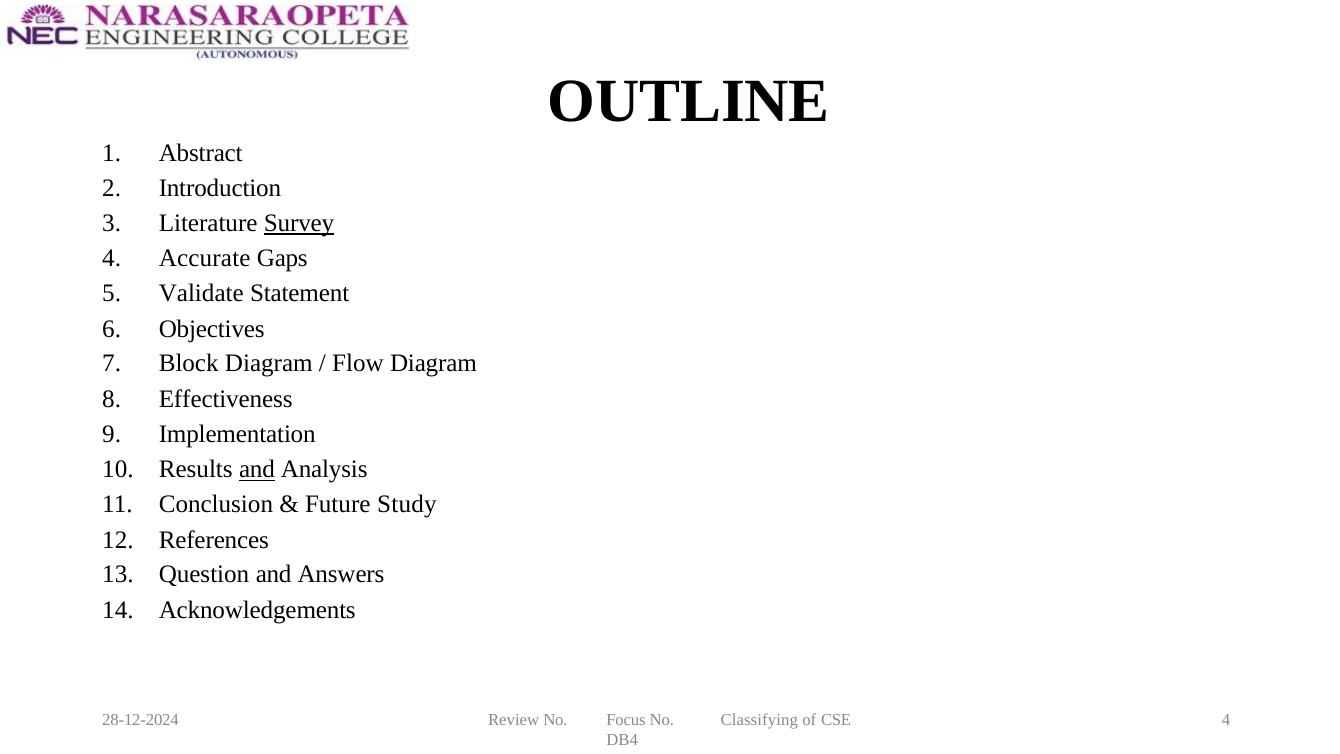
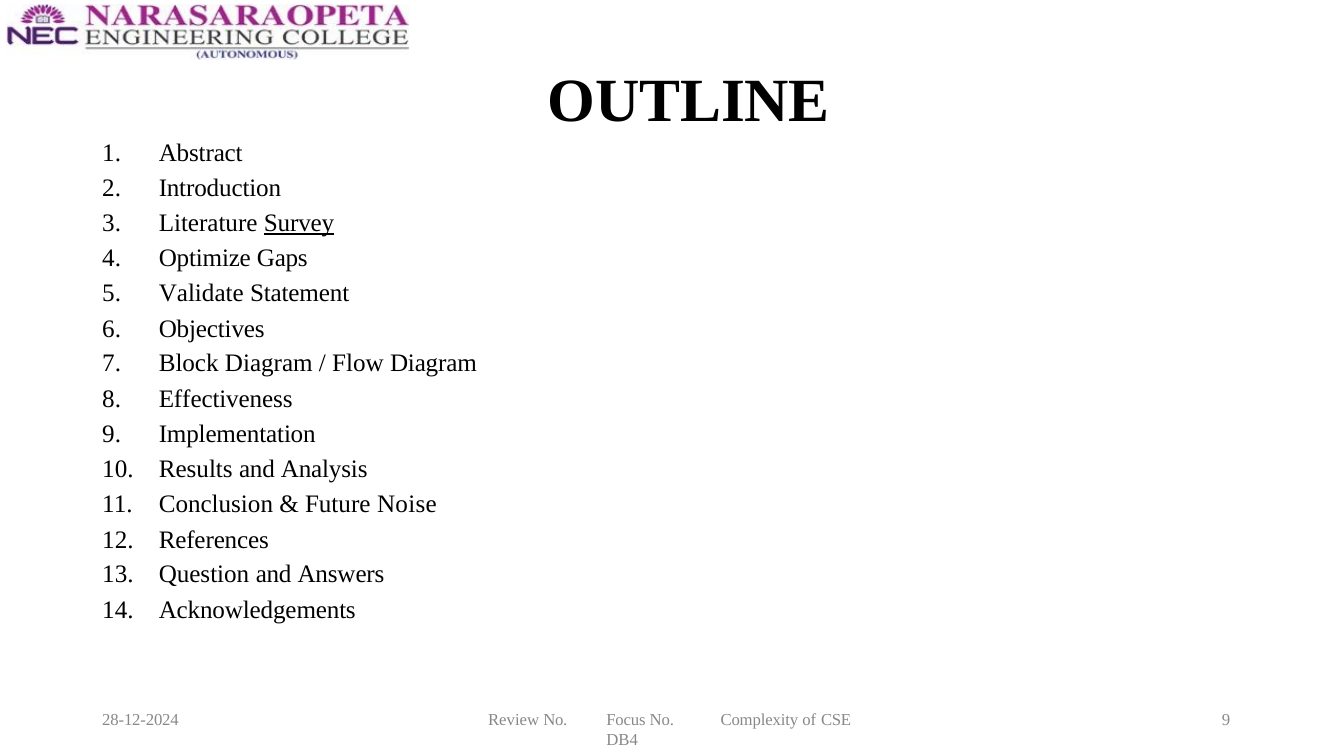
Accurate: Accurate -> Optimize (205, 259)
and underline: present -> none (257, 469)
Study: Study -> Noise (407, 504)
Classifying: Classifying -> Complexity (759, 720)
CSE 4: 4 -> 9 (1226, 720)
